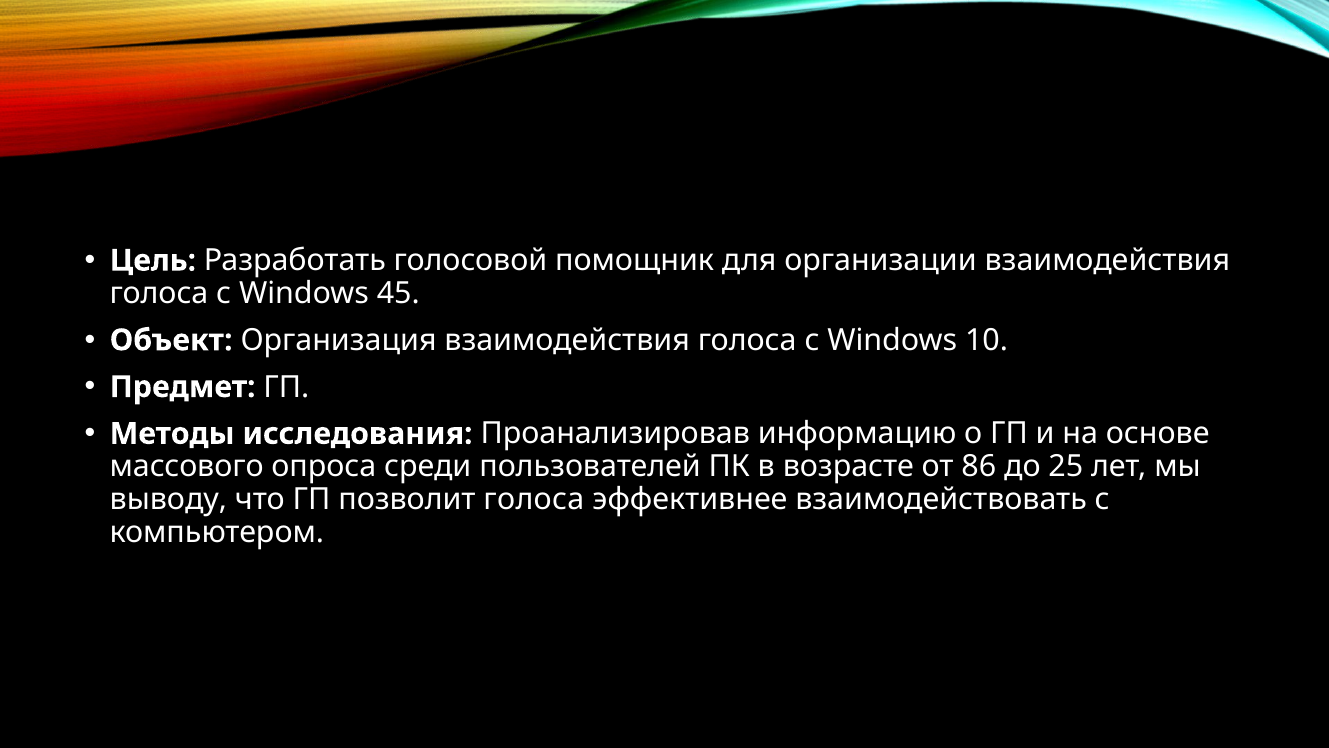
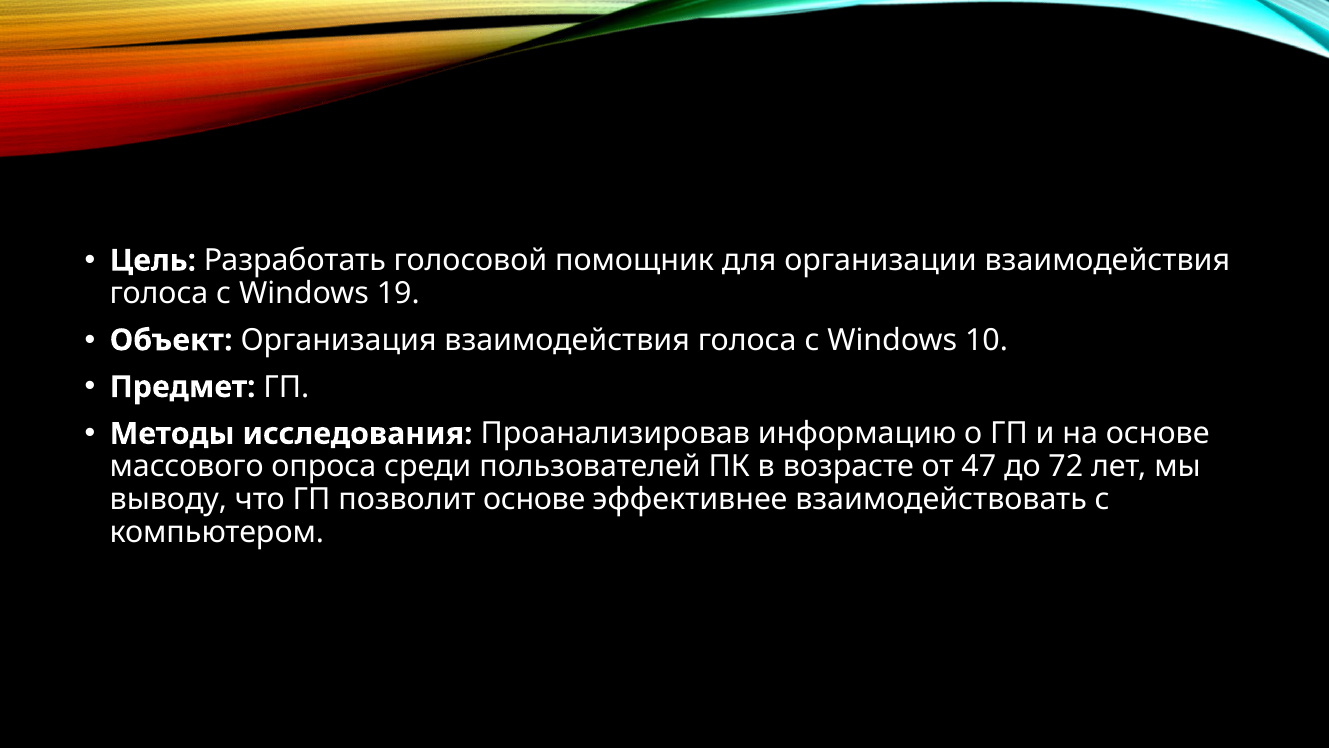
45: 45 -> 19 (398, 293)
86: 86 -> 47 (979, 466)
25: 25 -> 72 (1066, 466)
позволит голоса: голоса -> основе (534, 499)
